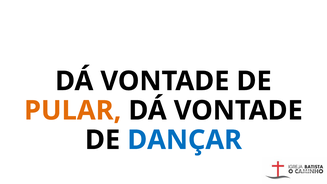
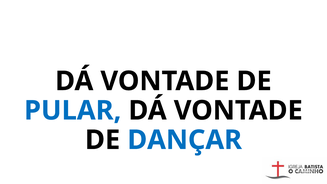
PULAR colour: orange -> blue (73, 111)
